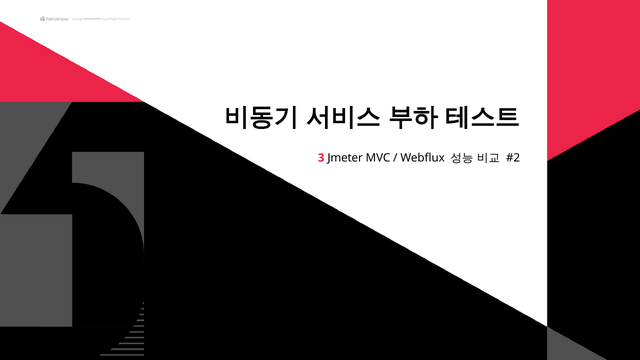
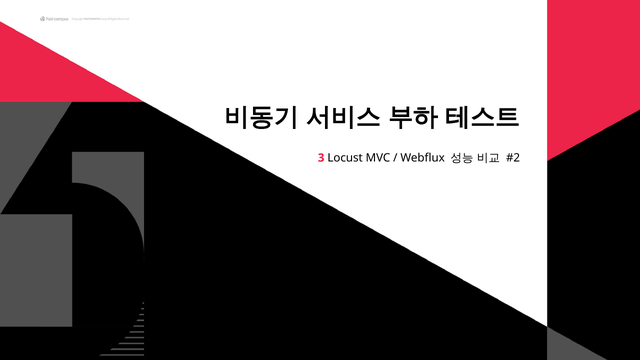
Jmeter: Jmeter -> Locust (345, 158)
